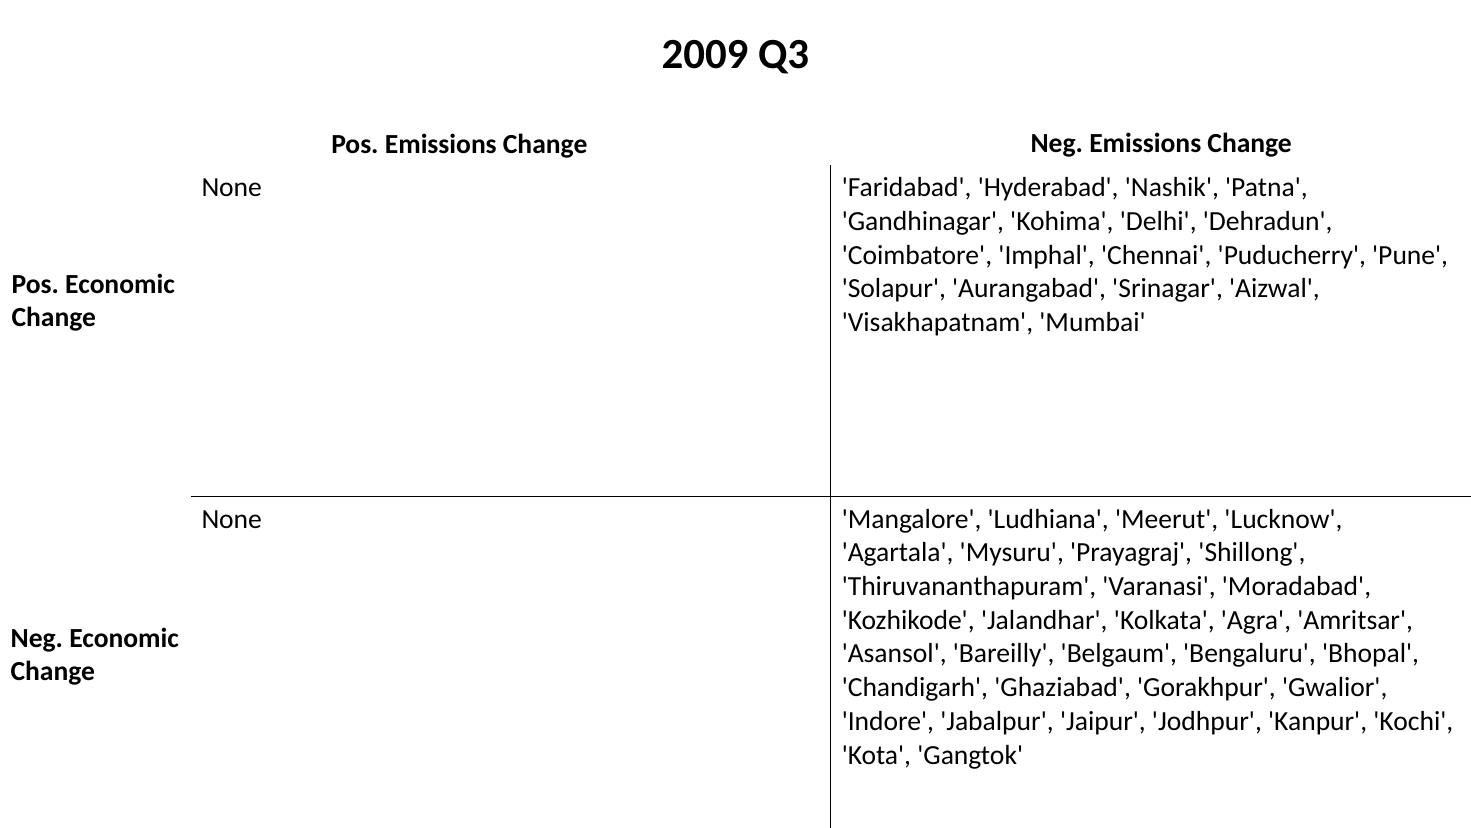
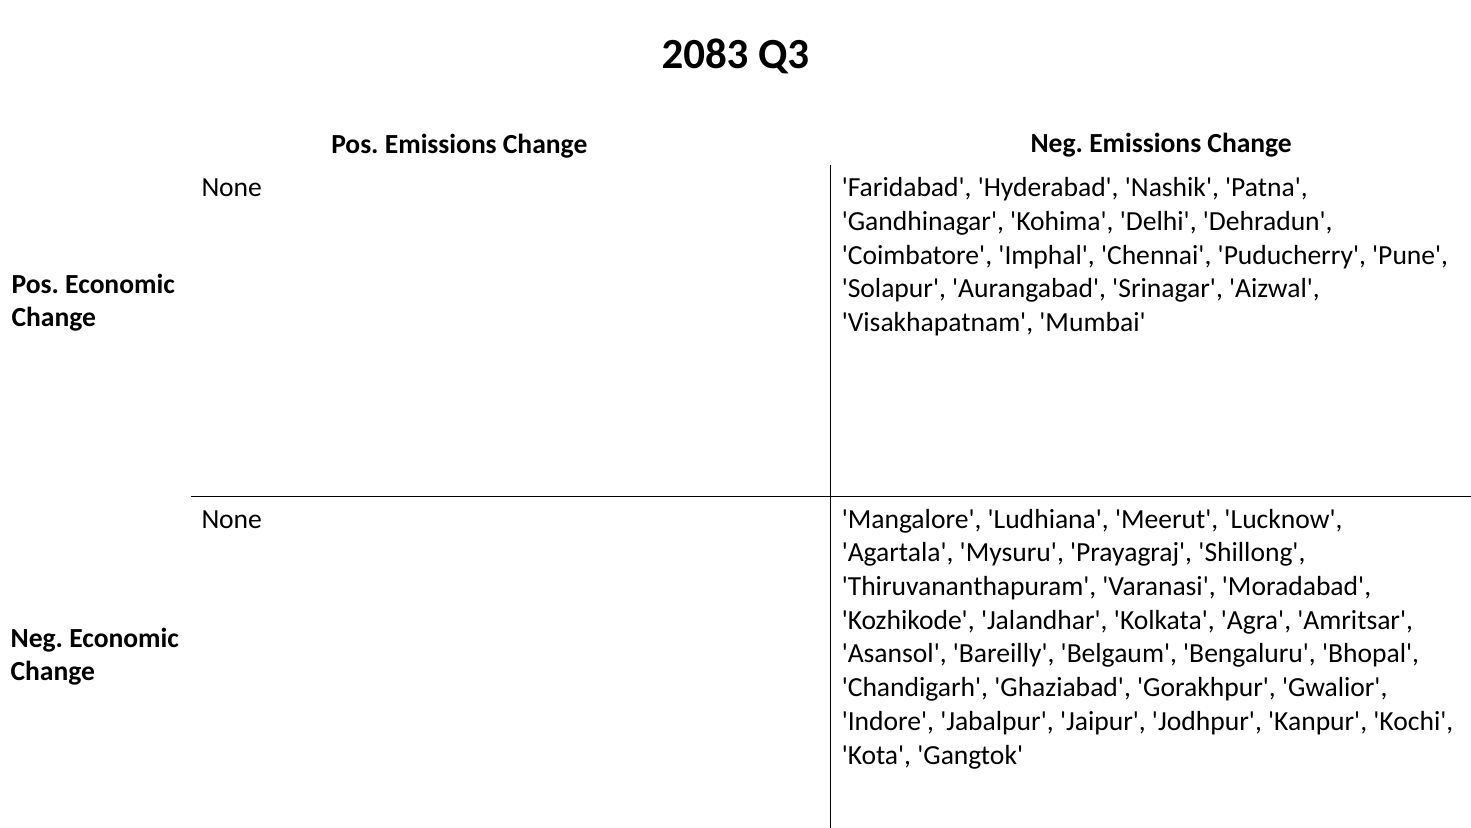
2009: 2009 -> 2083 (705, 55)
